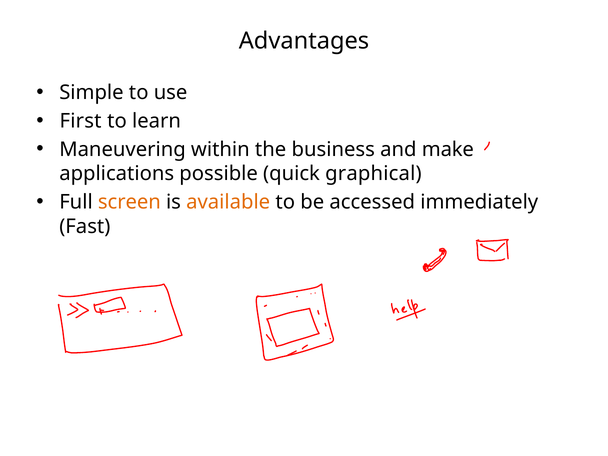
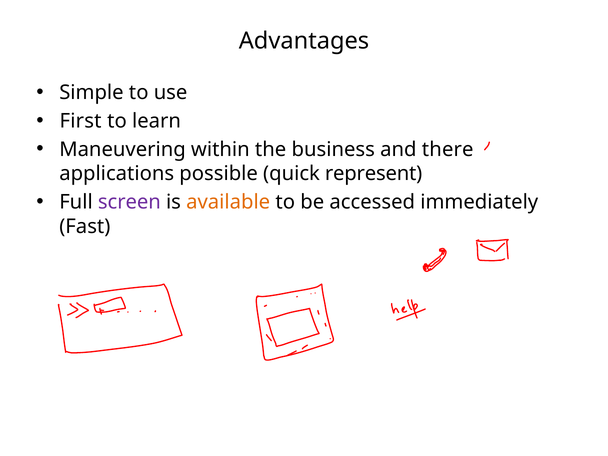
make: make -> there (448, 149)
graphical: graphical -> represent (374, 174)
screen colour: orange -> purple (129, 202)
